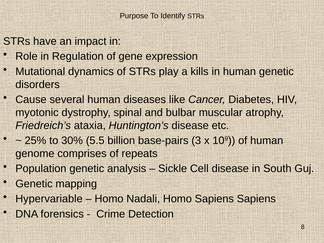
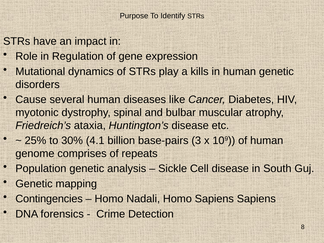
5.5: 5.5 -> 4.1 (95, 141)
Hypervariable: Hypervariable -> Contingencies (49, 199)
